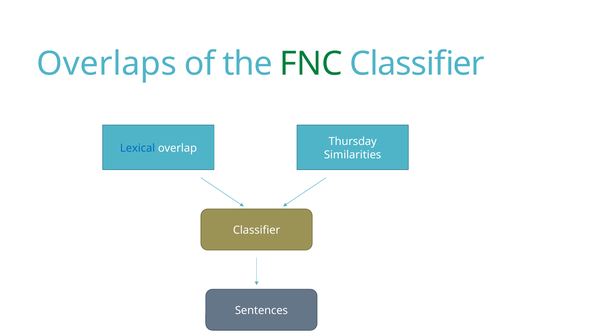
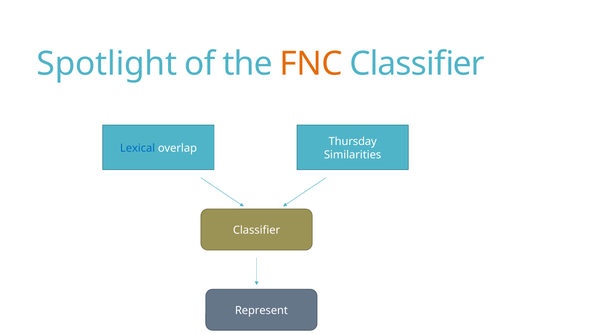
Overlaps: Overlaps -> Spotlight (107, 64)
FNC colour: green -> orange (311, 64)
Sentences: Sentences -> Represent (261, 311)
